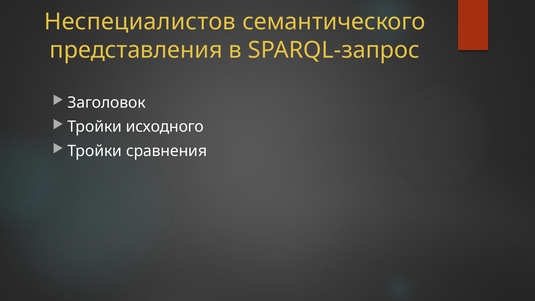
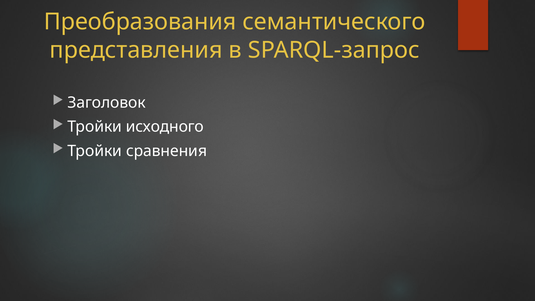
Неспециалистов: Неспециалистов -> Преобразования (140, 22)
